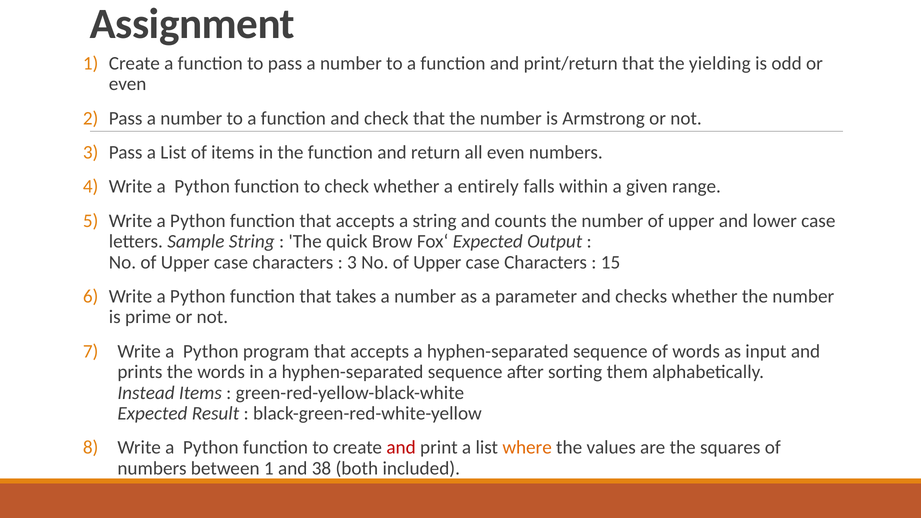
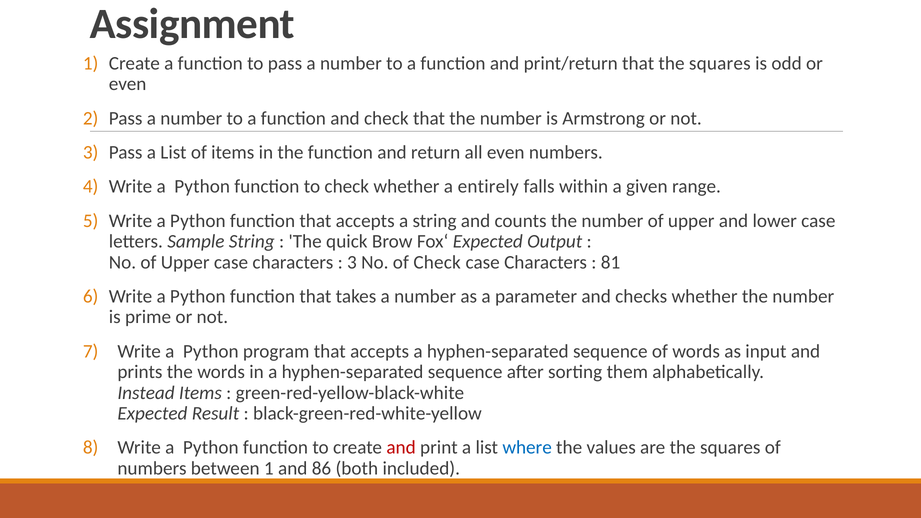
that the yielding: yielding -> squares (720, 63)
3 No of Upper: Upper -> Check (437, 262)
15: 15 -> 81 (610, 262)
where colour: orange -> blue (527, 448)
38: 38 -> 86 (321, 468)
